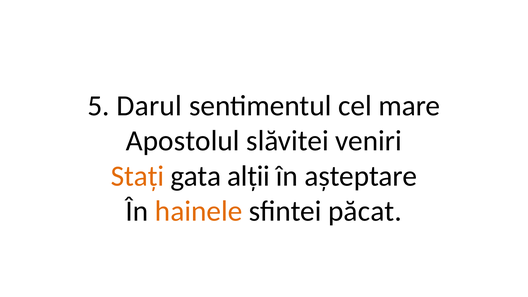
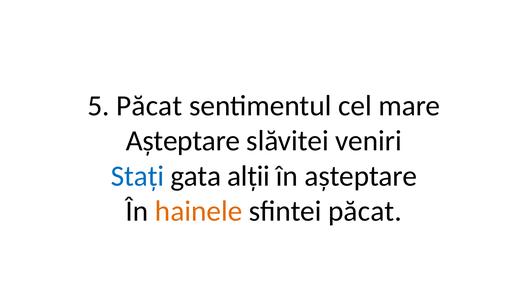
5 Darul: Darul -> Păcat (149, 106)
Apostolul: Apostolul -> Așteptare (183, 141)
Stați colour: orange -> blue (138, 176)
